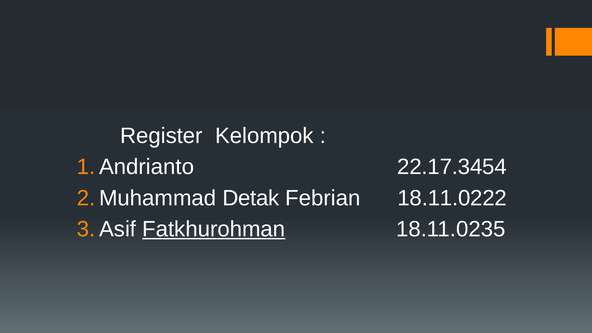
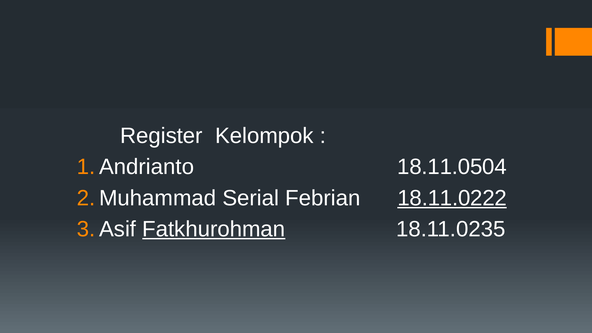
22.17.3454: 22.17.3454 -> 18.11.0504 (452, 167)
Detak: Detak -> Serial (251, 198)
18.11.0222 underline: none -> present (452, 198)
